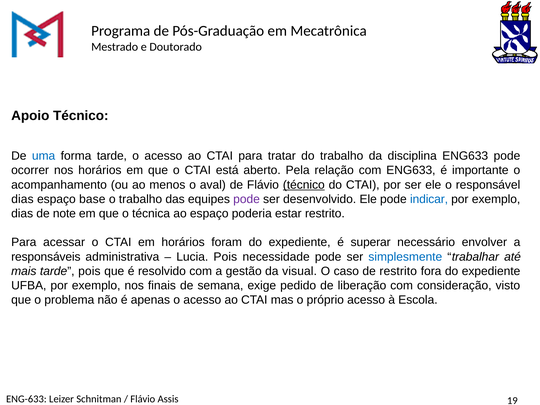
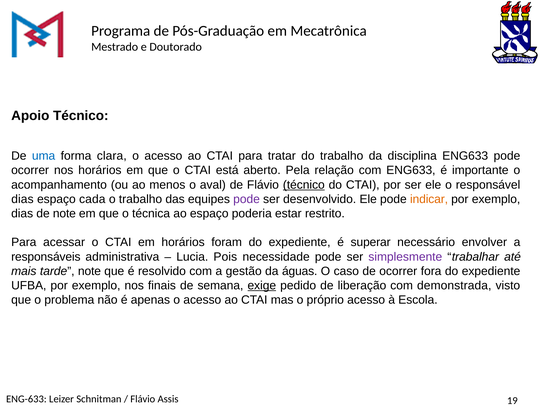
forma tarde: tarde -> clara (112, 156)
base: base -> cada (92, 199)
indicar colour: blue -> orange (429, 199)
simplesmente colour: blue -> purple (405, 257)
tarde pois: pois -> note (89, 271)
visual: visual -> águas (300, 271)
de restrito: restrito -> ocorrer (398, 271)
exige underline: none -> present (262, 285)
consideração: consideração -> demonstrada (454, 285)
